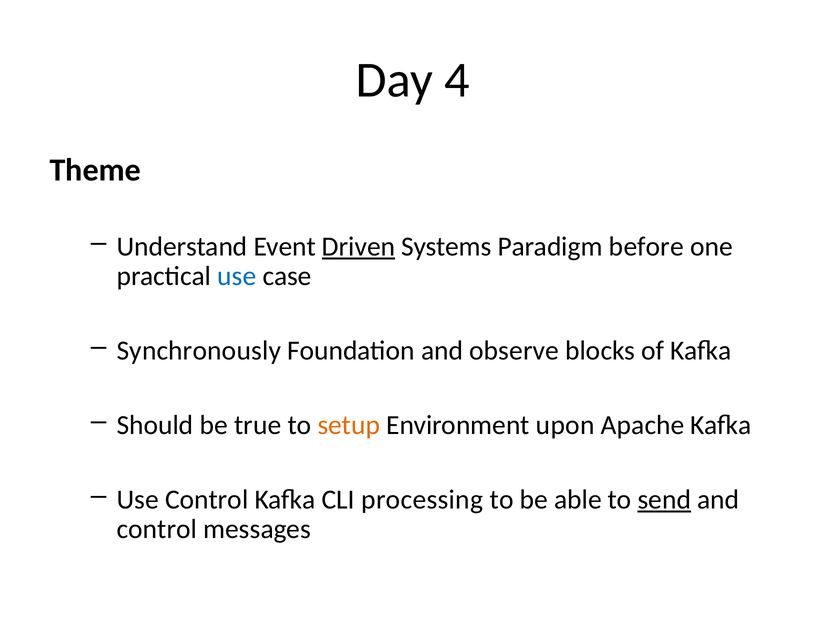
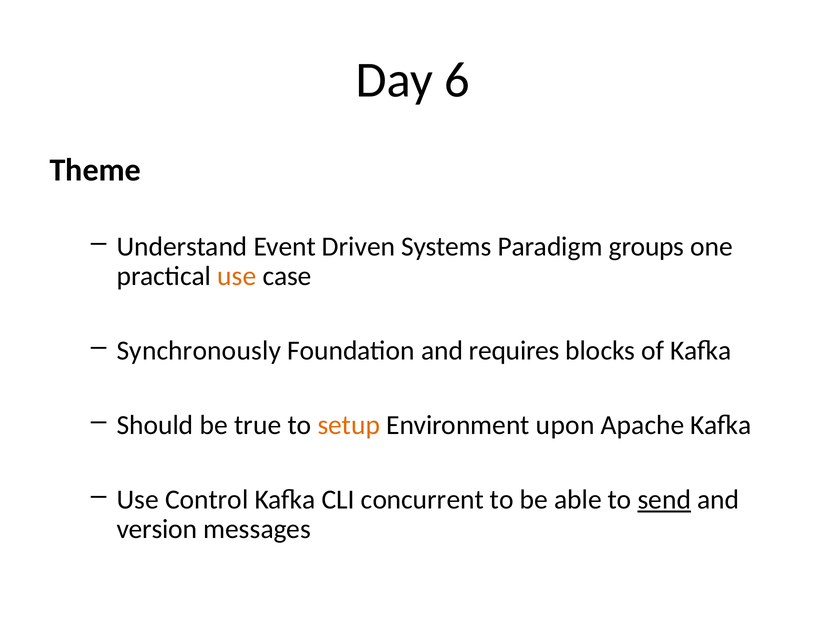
4: 4 -> 6 (457, 80)
Driven underline: present -> none (359, 246)
before: before -> groups (647, 246)
use colour: blue -> orange (237, 276)
observe: observe -> requires (514, 351)
processing: processing -> concurrent (422, 499)
control: control -> version (157, 529)
